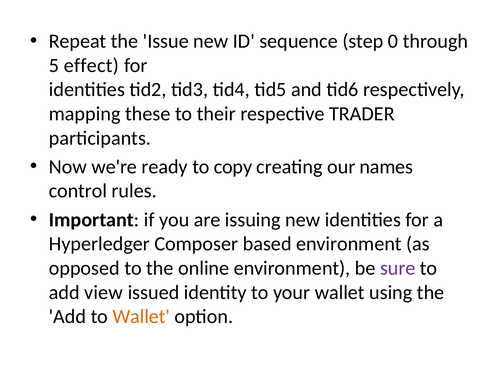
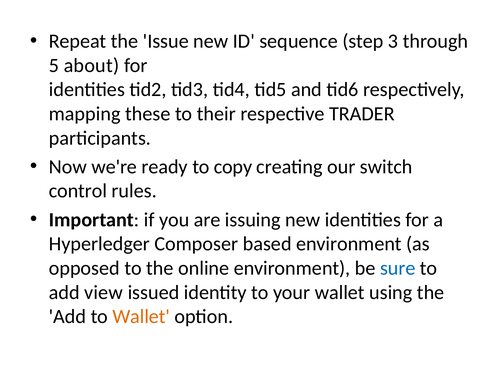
0: 0 -> 3 (393, 41)
effect: effect -> about (91, 65)
names: names -> switch (386, 167)
sure colour: purple -> blue (398, 268)
